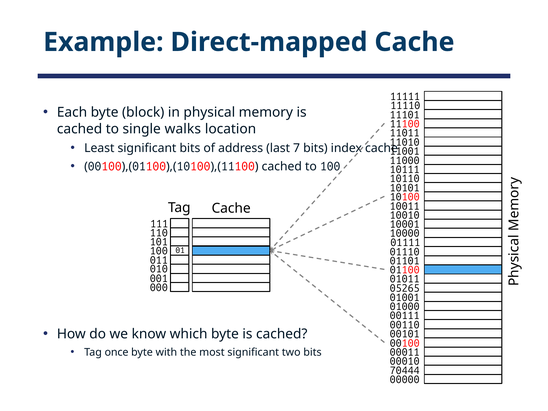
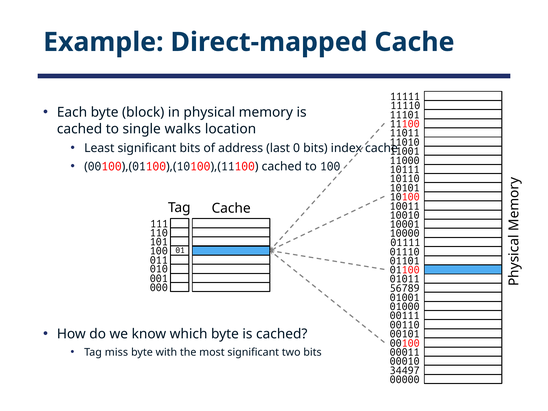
7: 7 -> 0 (297, 148)
05265: 05265 -> 56789 (405, 288)
once: once -> miss (116, 352)
70444: 70444 -> 34497 (405, 371)
